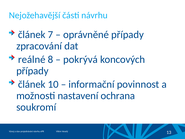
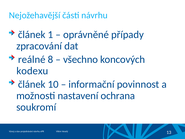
7: 7 -> 1 (51, 35)
pokrývá: pokrývá -> všechno (81, 59)
případy: případy -> kodexu (32, 71)
